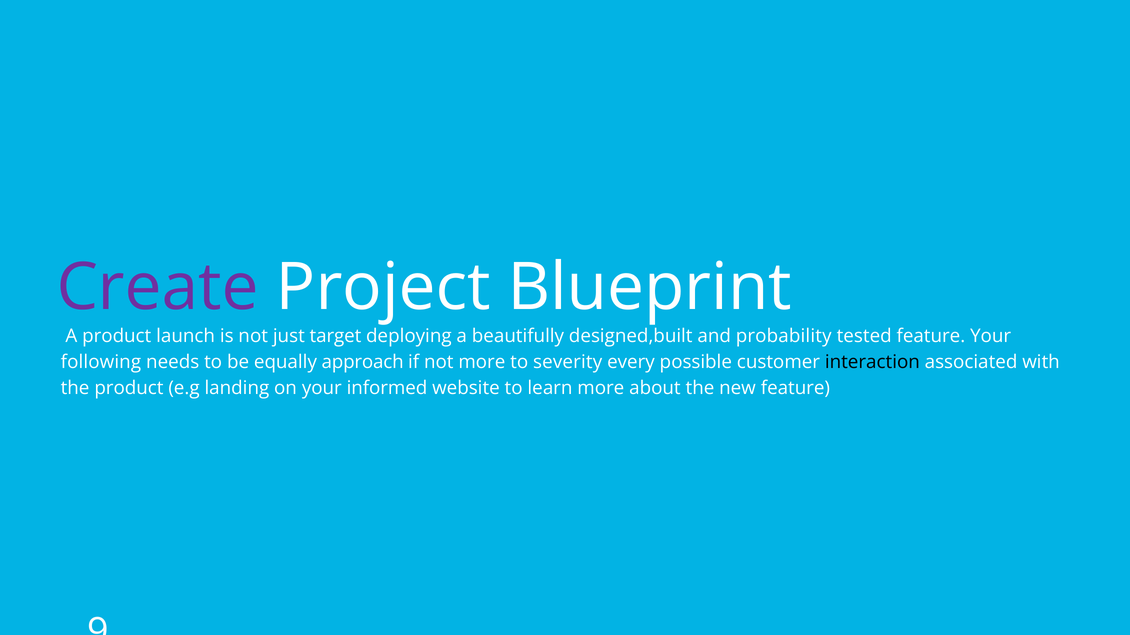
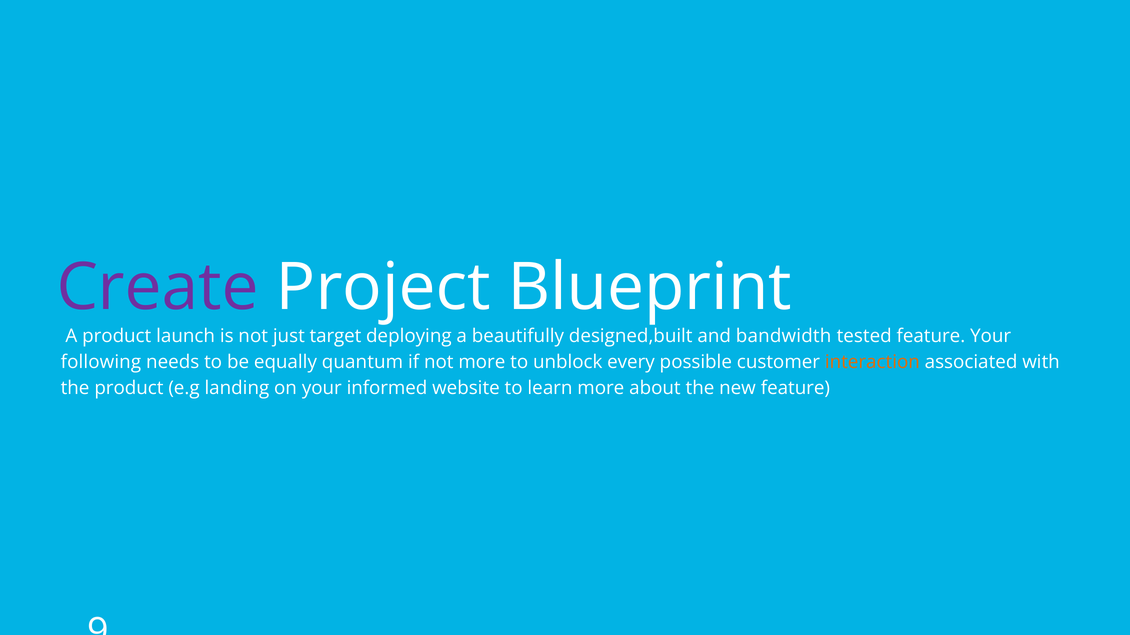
probability: probability -> bandwidth (784, 336)
approach: approach -> quantum (362, 362)
severity: severity -> unblock (568, 362)
interaction colour: black -> orange (872, 362)
